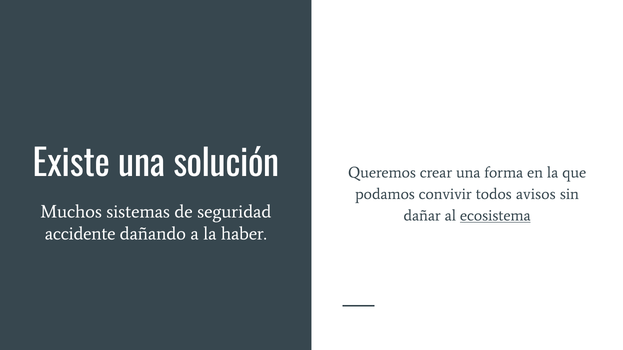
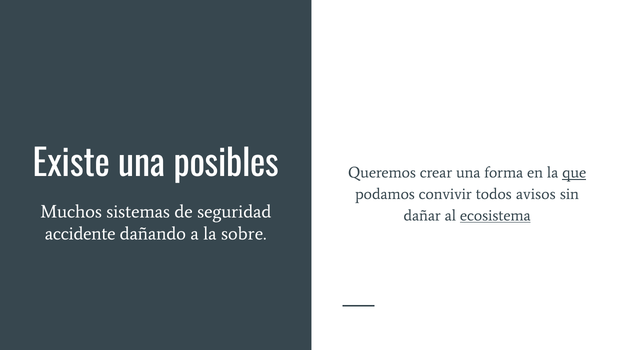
solución: solución -> posibles (226, 165)
que underline: none -> present (574, 173)
haber: haber -> sobre (244, 234)
